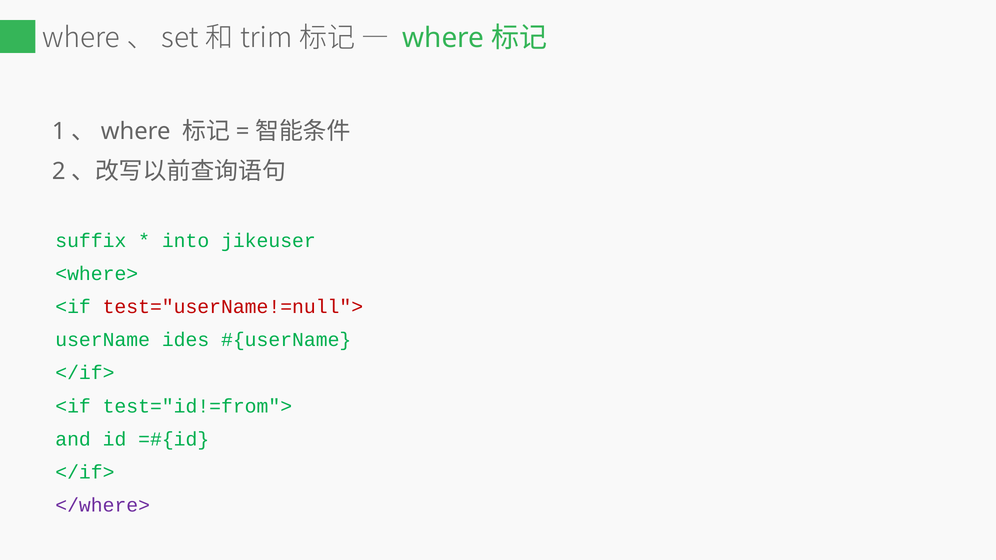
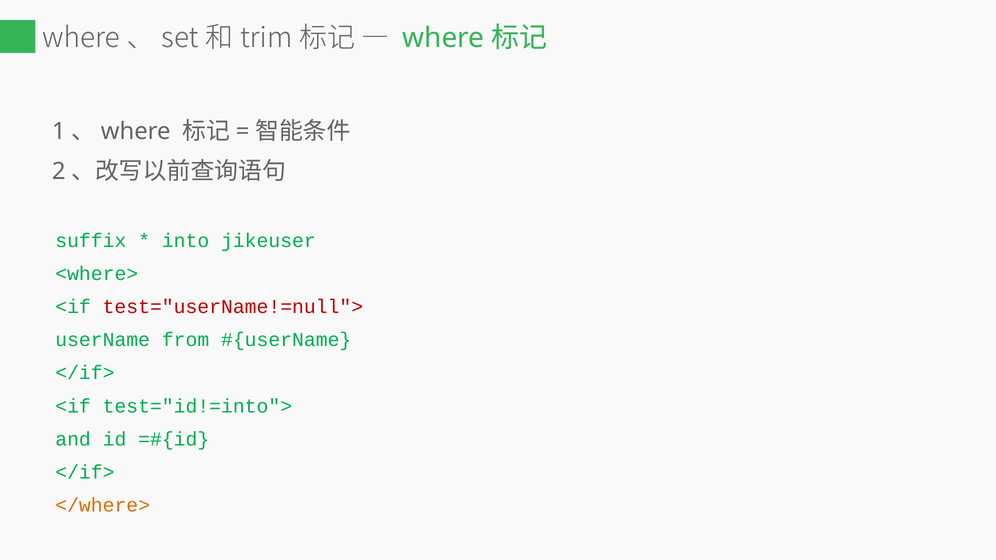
ides: ides -> from (186, 340)
test="id!=from">: test="id!=from"> -> test="id!=into"> (197, 406)
</where> colour: purple -> orange (103, 506)
